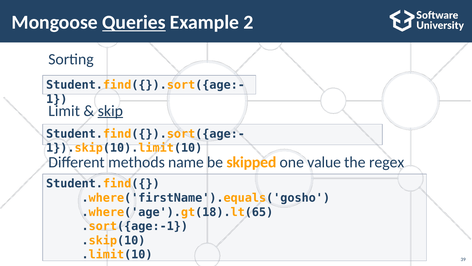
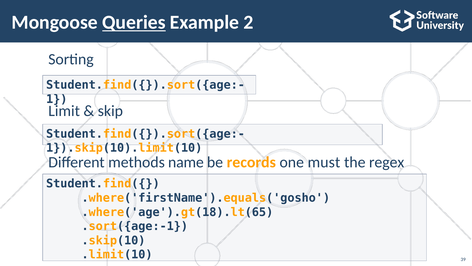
skip underline: present -> none (110, 111)
skipped: skipped -> records (251, 162)
value: value -> must (324, 162)
